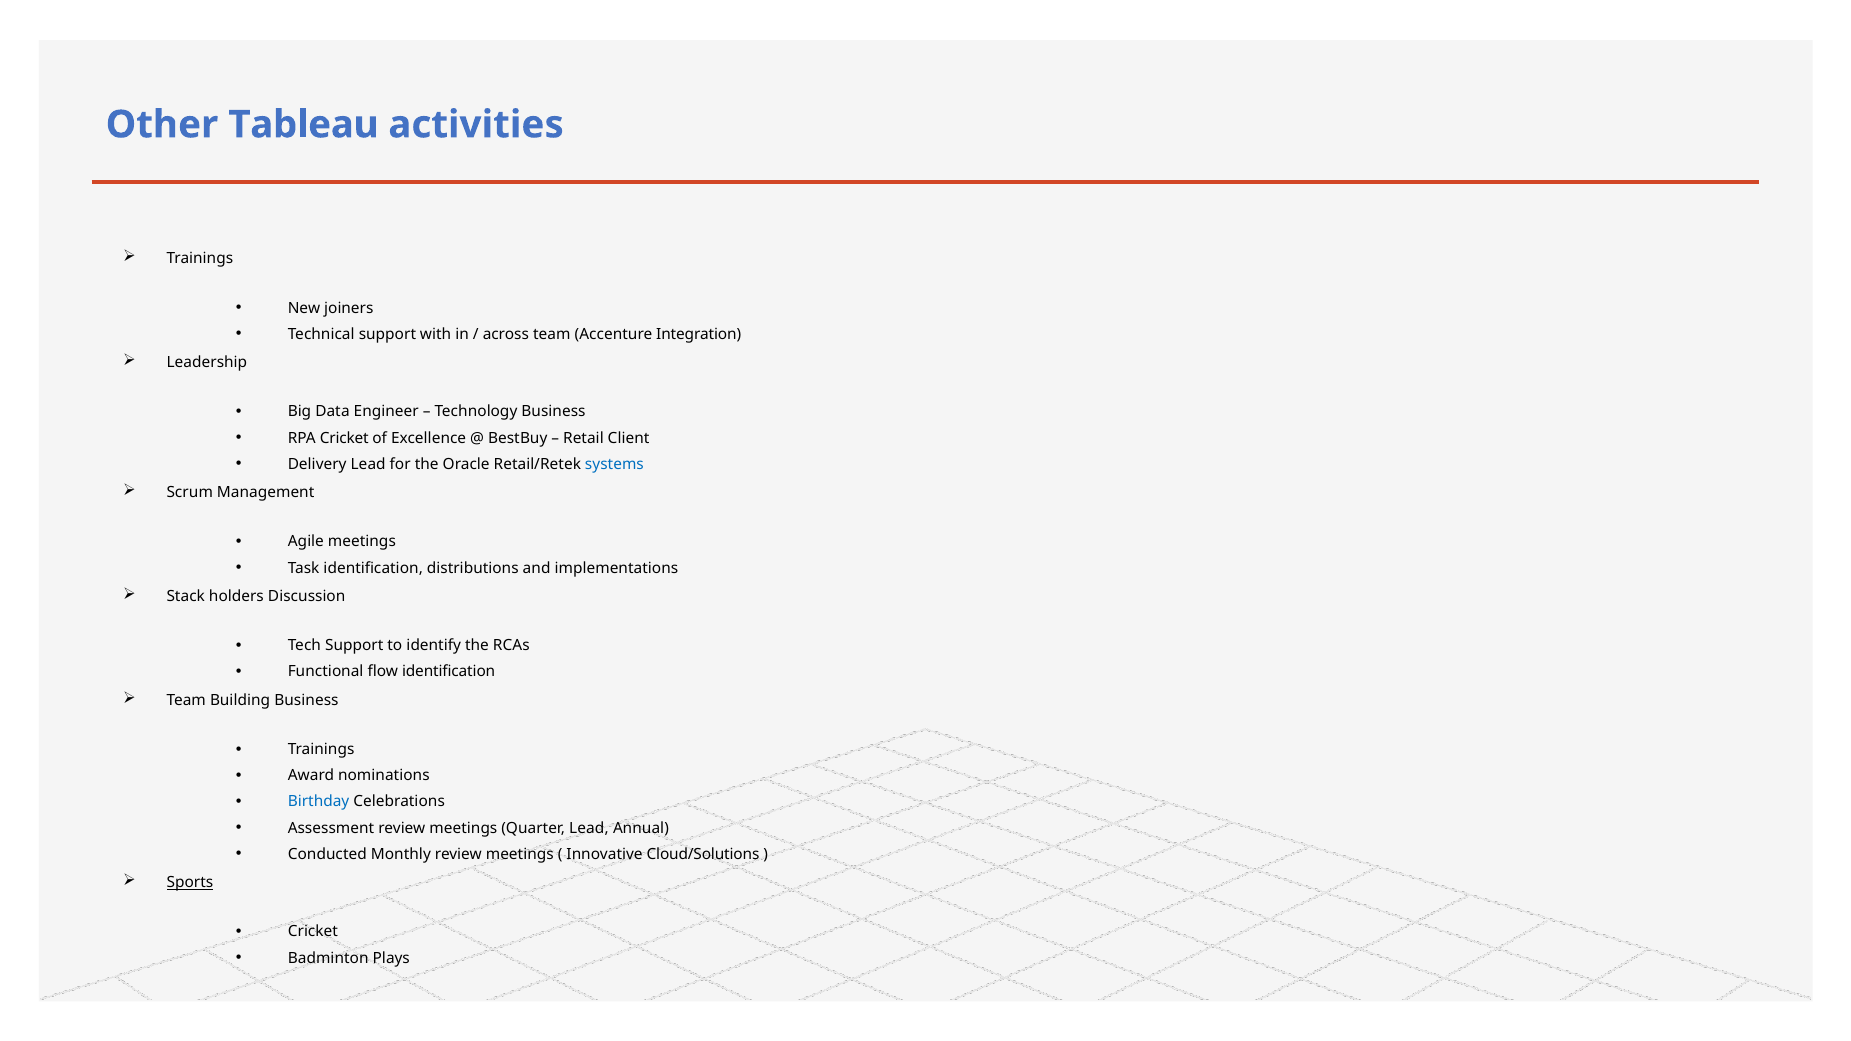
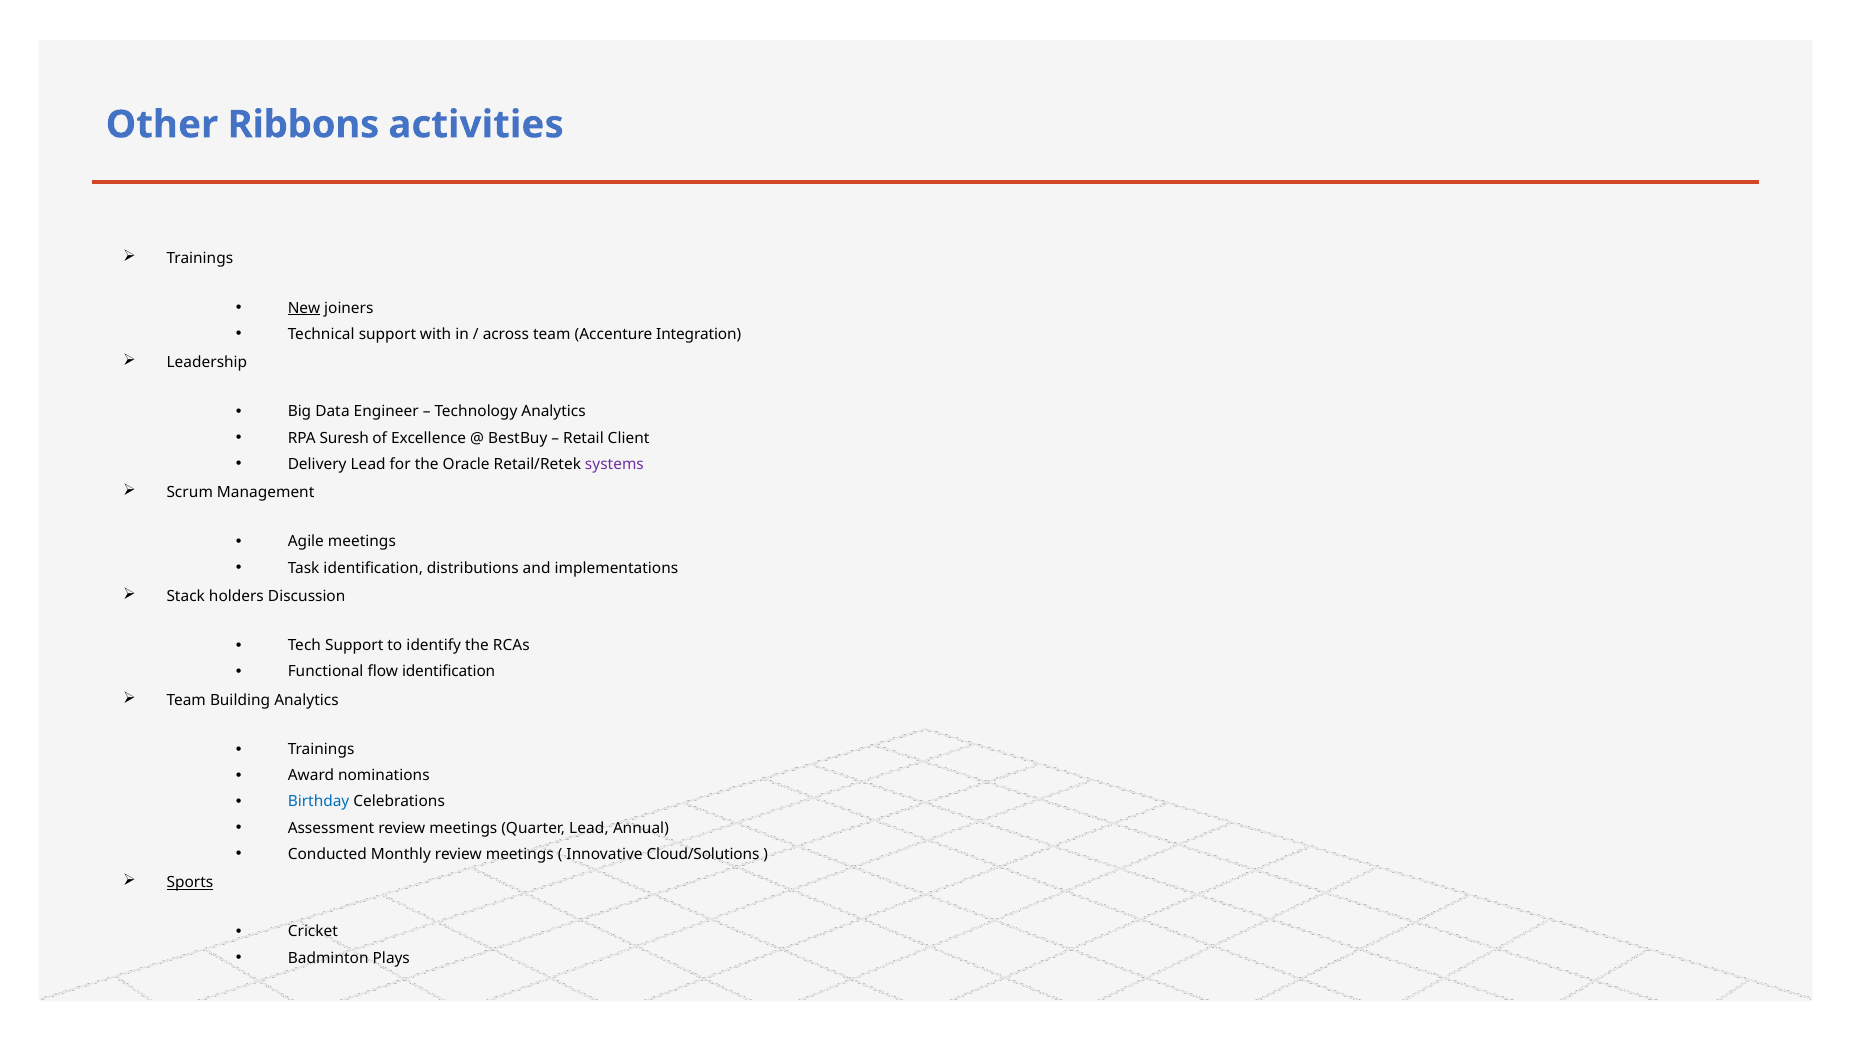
Tableau: Tableau -> Ribbons (303, 125)
New underline: none -> present (304, 308)
Technology Business: Business -> Analytics (554, 412)
RPA Cricket: Cricket -> Suresh (344, 438)
systems colour: blue -> purple (614, 464)
Building Business: Business -> Analytics (306, 700)
